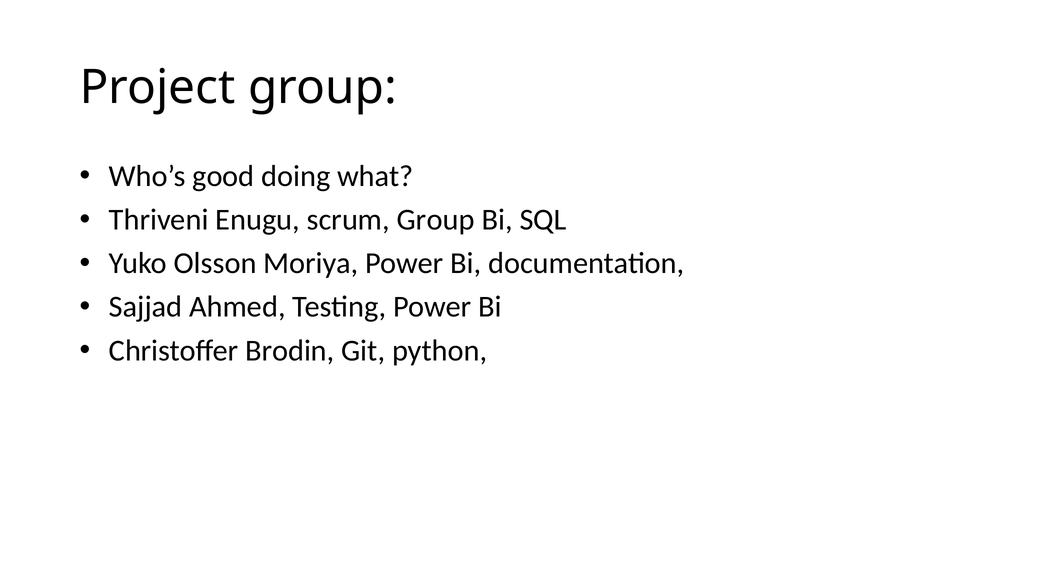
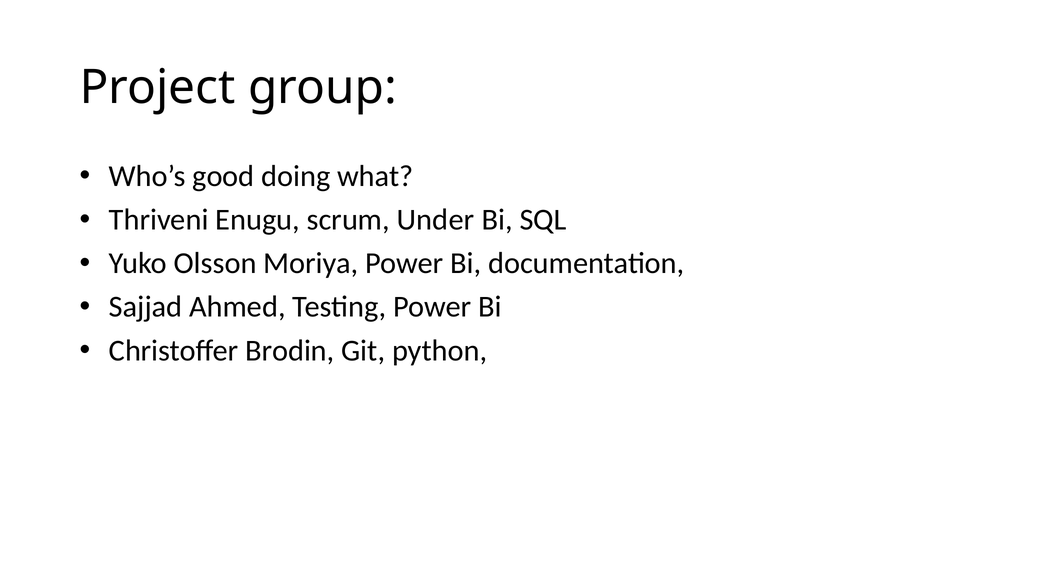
scrum Group: Group -> Under (436, 220)
